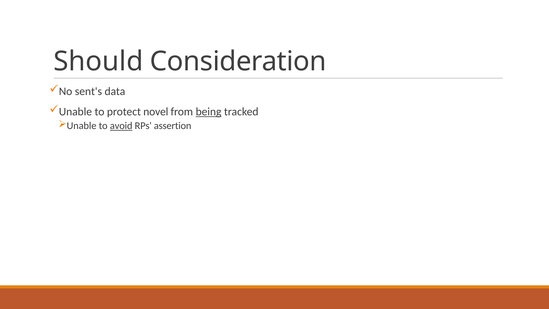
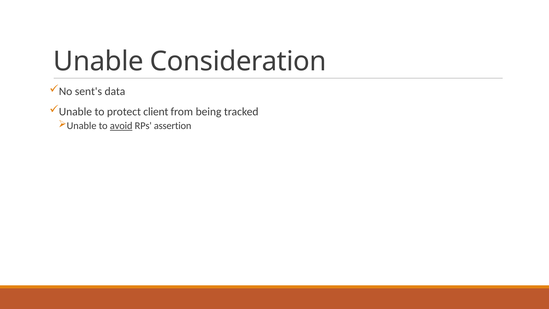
Should: Should -> Unable (99, 62)
novel: novel -> client (156, 112)
being underline: present -> none (209, 112)
